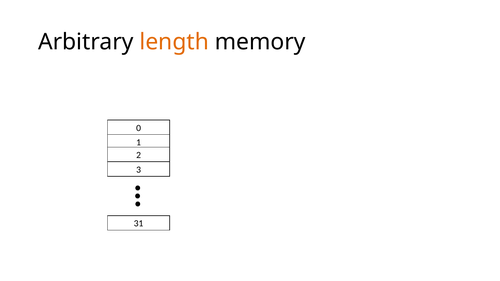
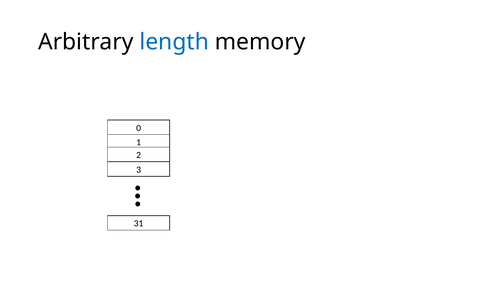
length colour: orange -> blue (174, 42)
